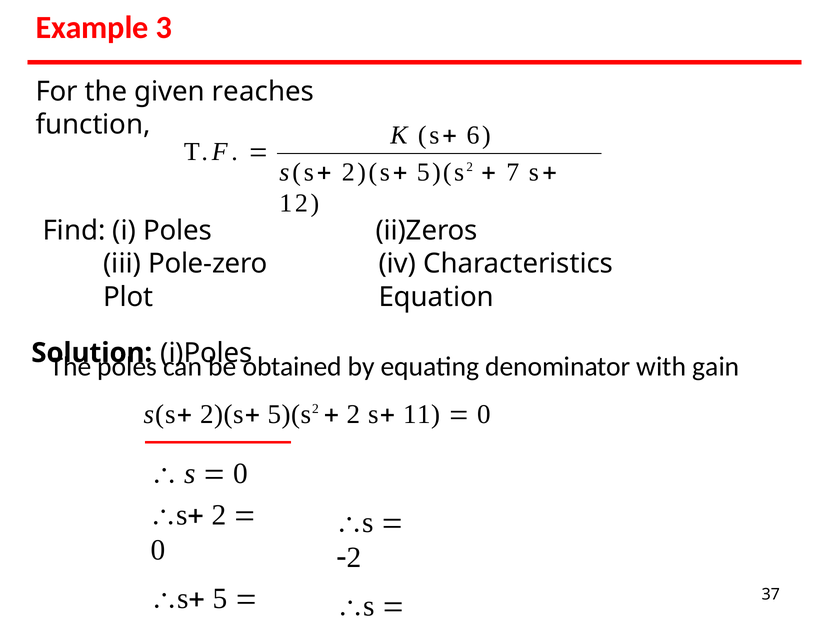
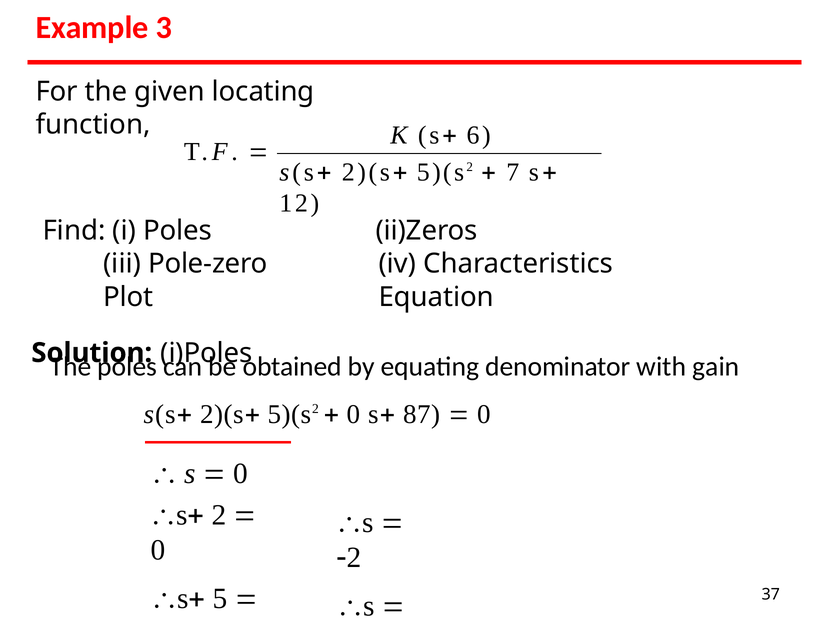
reaches: reaches -> locating (263, 92)
2: 2 -> 0 (354, 414)
11: 11 -> 87 (422, 414)
